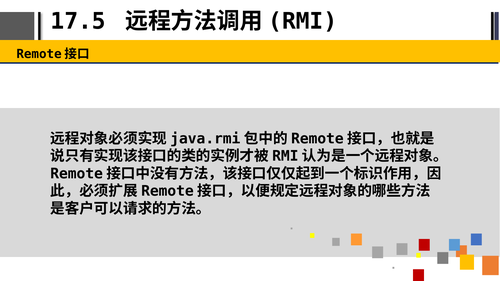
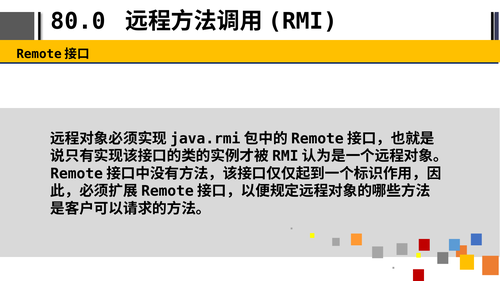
17.5: 17.5 -> 80.0 (78, 21)
